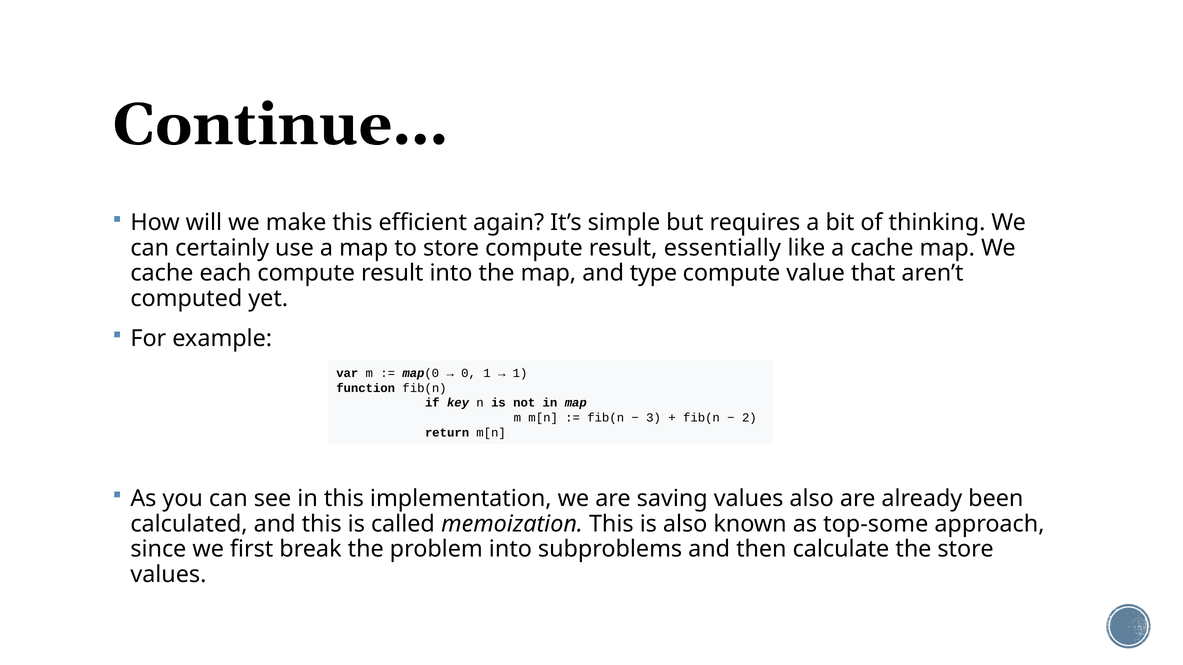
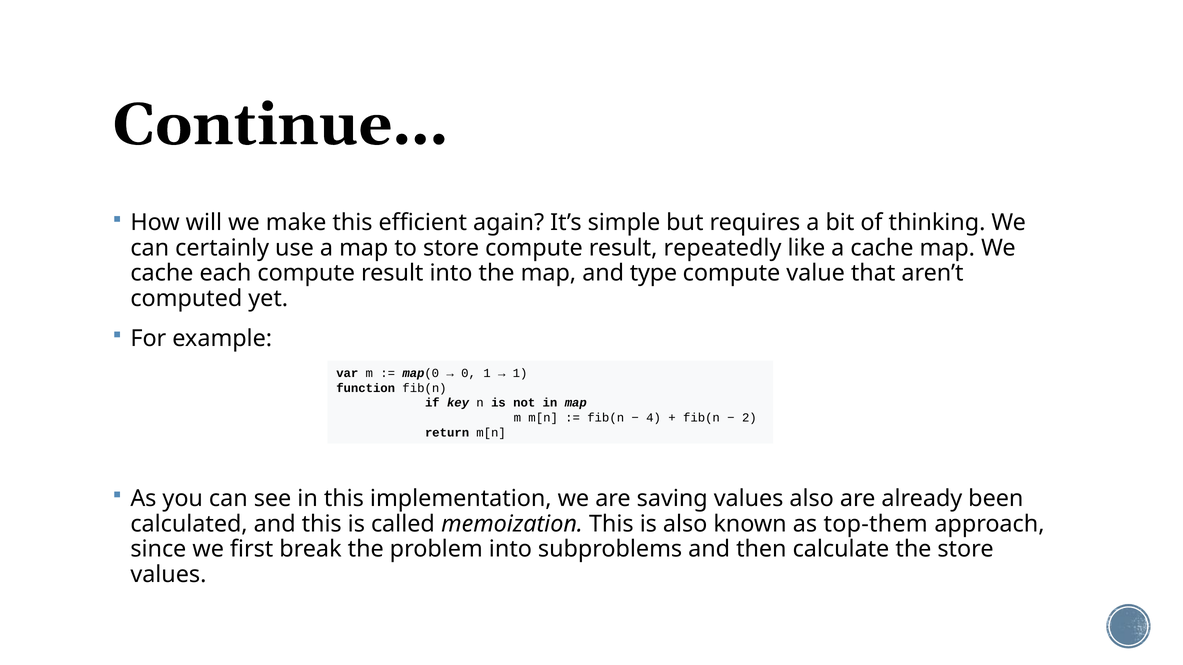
essentially: essentially -> repeatedly (722, 248)
3: 3 -> 4 (654, 418)
top-some: top-some -> top-them (876, 524)
